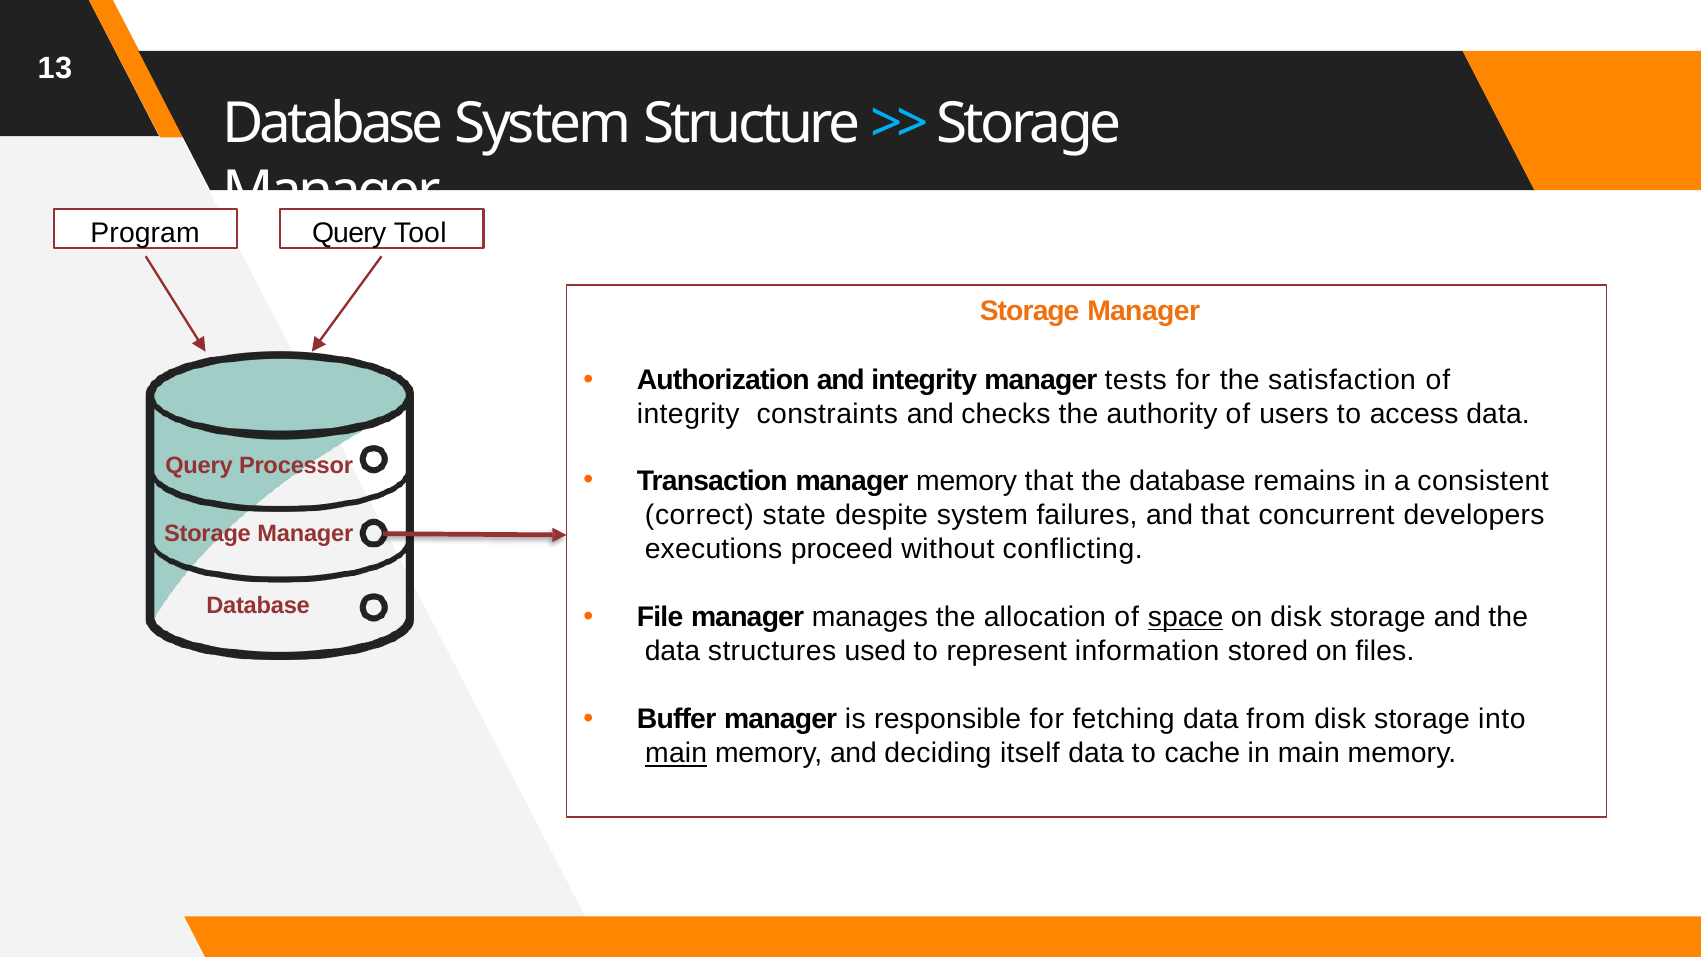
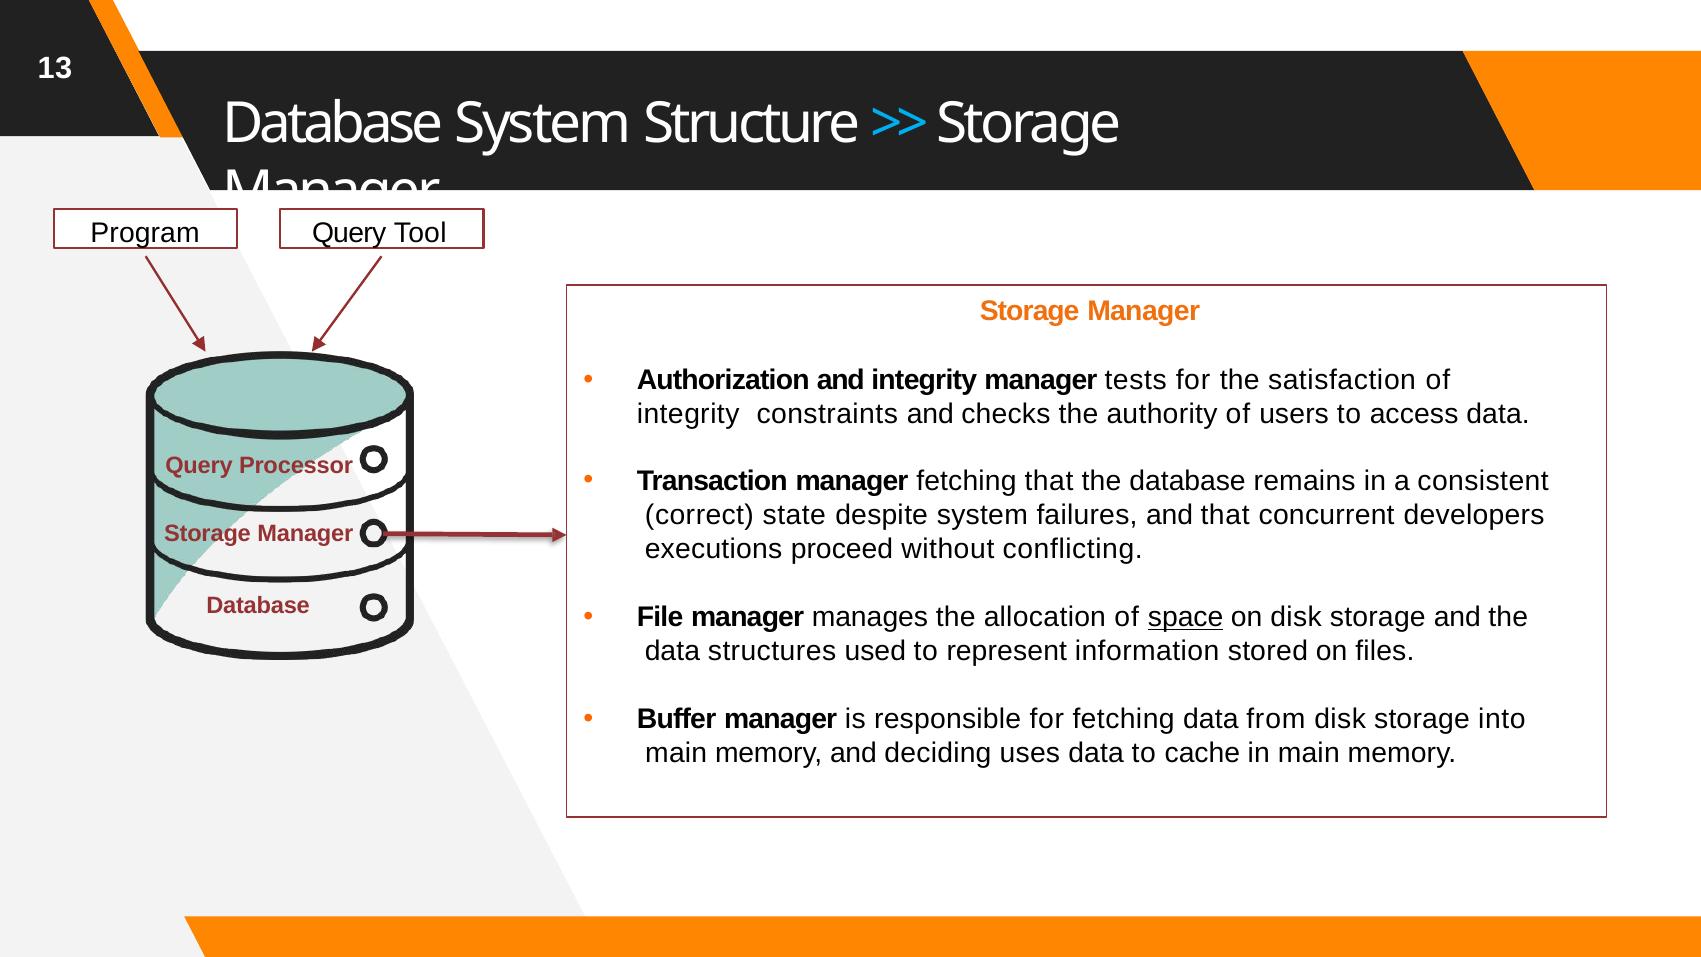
manager memory: memory -> fetching (966, 481)
main underline: present -> none (676, 753)
itself: itself -> uses (1030, 753)
